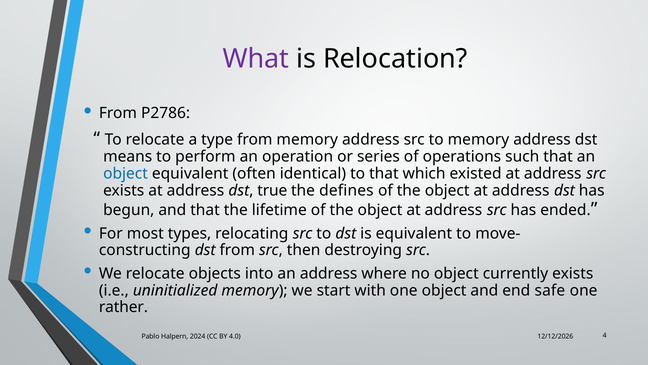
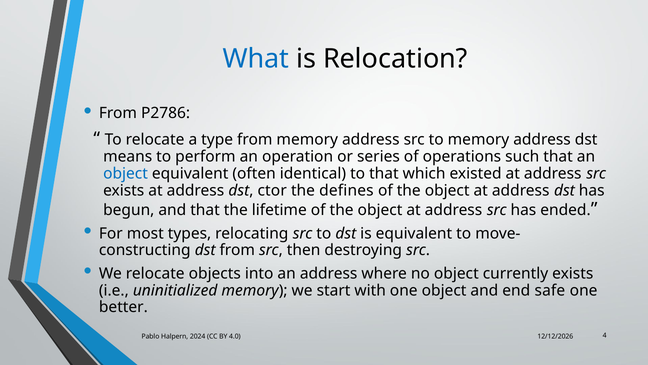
What colour: purple -> blue (256, 59)
true: true -> ctor (272, 190)
rather: rather -> better (123, 307)
